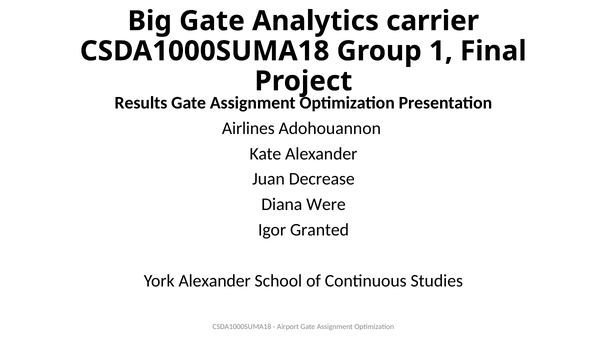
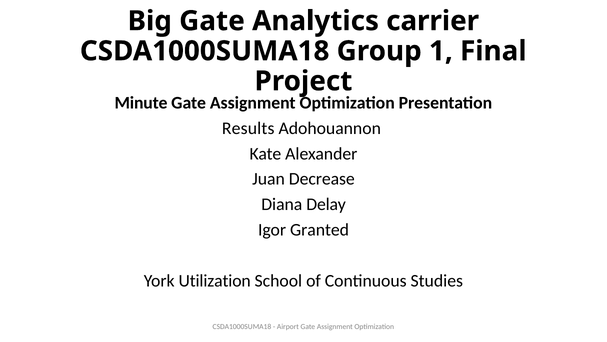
Results: Results -> Minute (141, 103)
Airlines: Airlines -> Results (248, 128)
Were: Were -> Delay (326, 204)
York Alexander: Alexander -> Utilization (215, 280)
